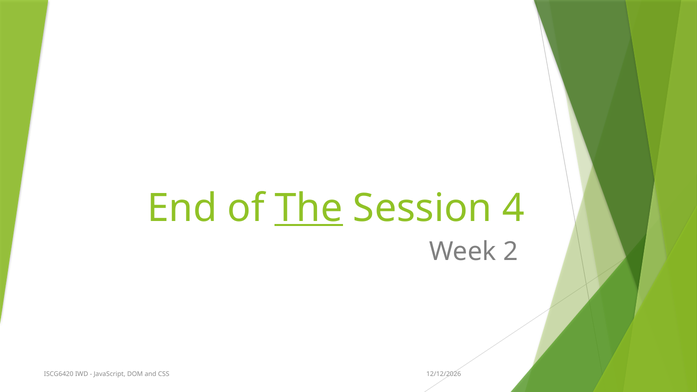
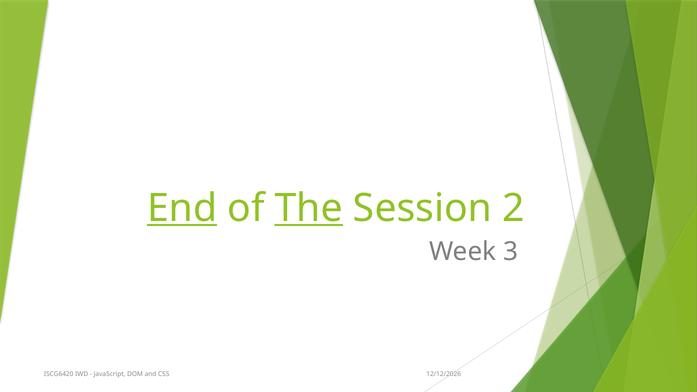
End underline: none -> present (182, 208)
4: 4 -> 2 (514, 208)
2: 2 -> 3 (511, 252)
